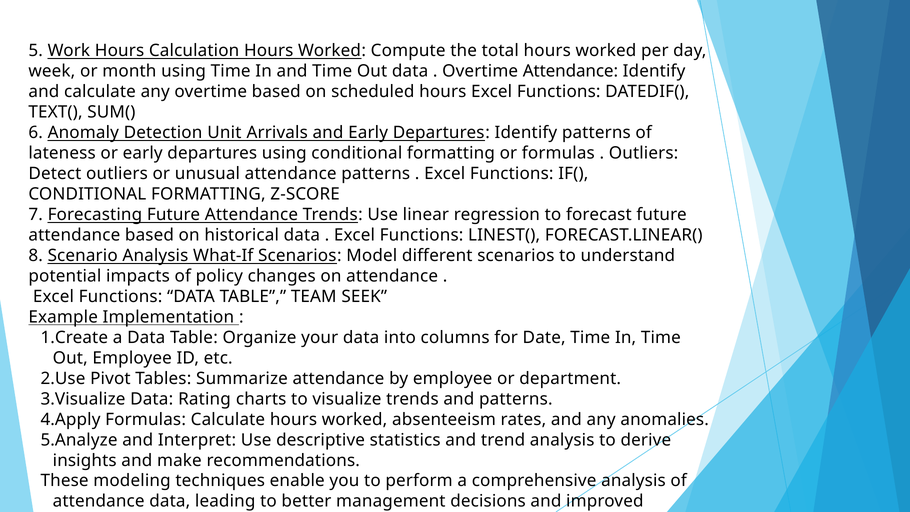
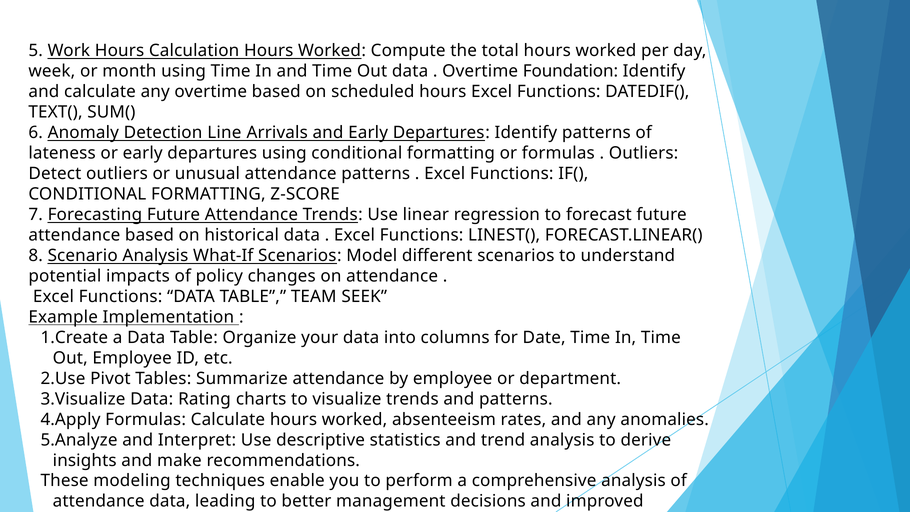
Overtime Attendance: Attendance -> Foundation (570, 71)
Unit: Unit -> Line (224, 133)
